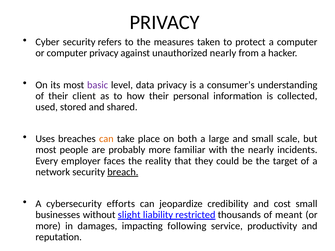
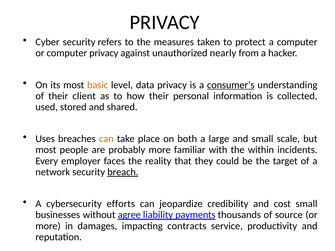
basic colour: purple -> orange (98, 85)
consumer’s underline: none -> present (231, 85)
the nearly: nearly -> within (261, 150)
slight: slight -> agree (129, 215)
restricted: restricted -> payments (195, 215)
meant: meant -> source (289, 215)
following: following -> contracts (187, 226)
